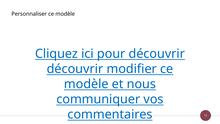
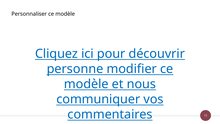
découvrir: découvrir -> personne (75, 69)
